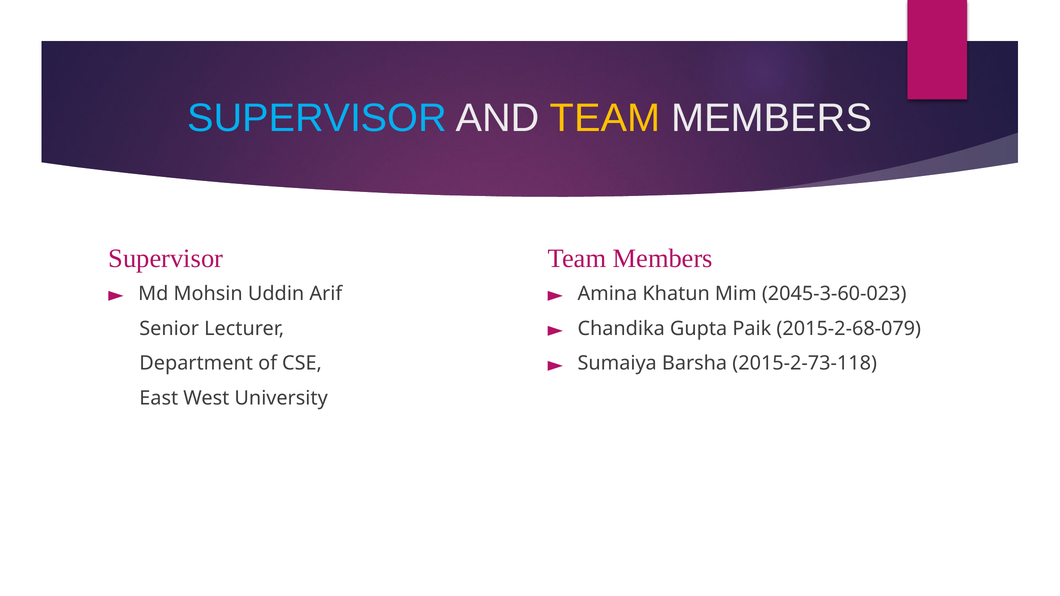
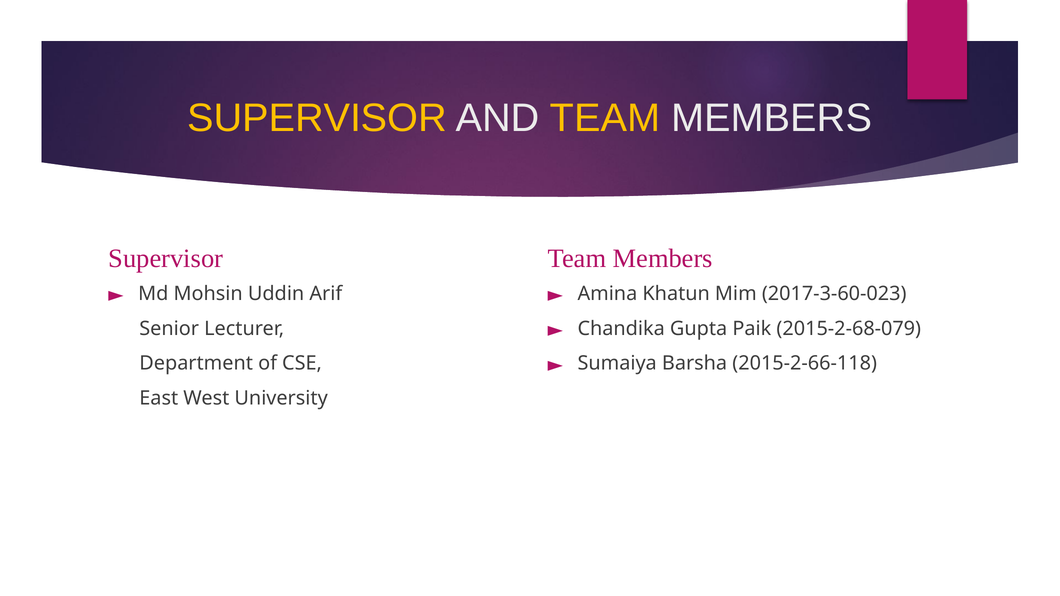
SUPERVISOR colour: light blue -> yellow (317, 118)
2045-3-60-023: 2045-3-60-023 -> 2017-3-60-023 (834, 294)
2015-2-73-118: 2015-2-73-118 -> 2015-2-66-118 (805, 364)
